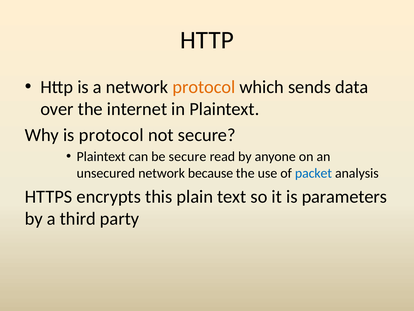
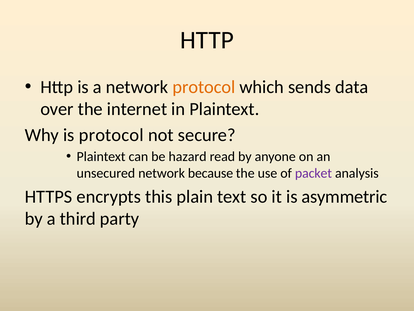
be secure: secure -> hazard (188, 156)
packet colour: blue -> purple (313, 173)
parameters: parameters -> asymmetric (344, 196)
